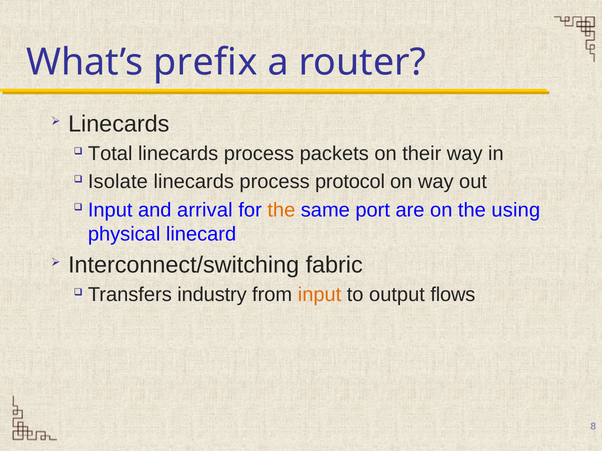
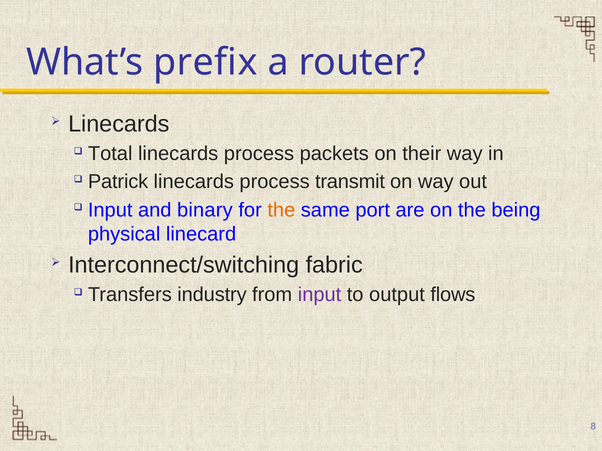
Isolate: Isolate -> Patrick (118, 182)
protocol: protocol -> transmit (350, 182)
arrival: arrival -> binary (205, 210)
using: using -> being (516, 210)
input colour: orange -> purple (320, 295)
